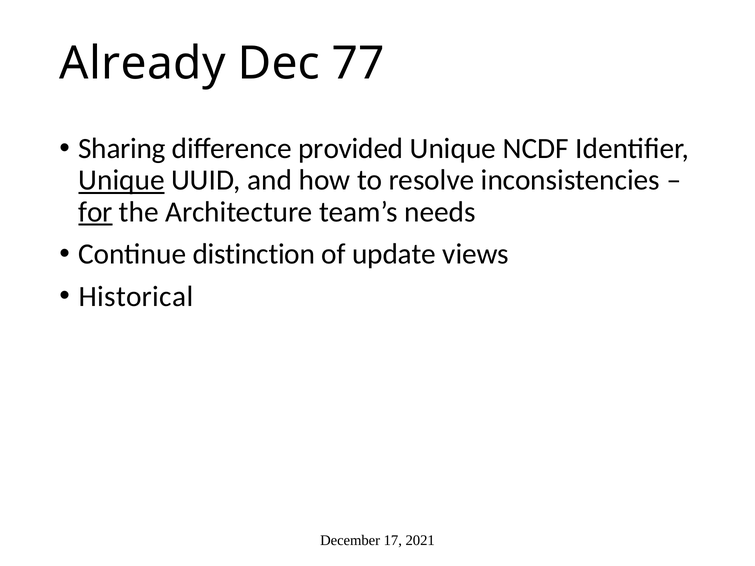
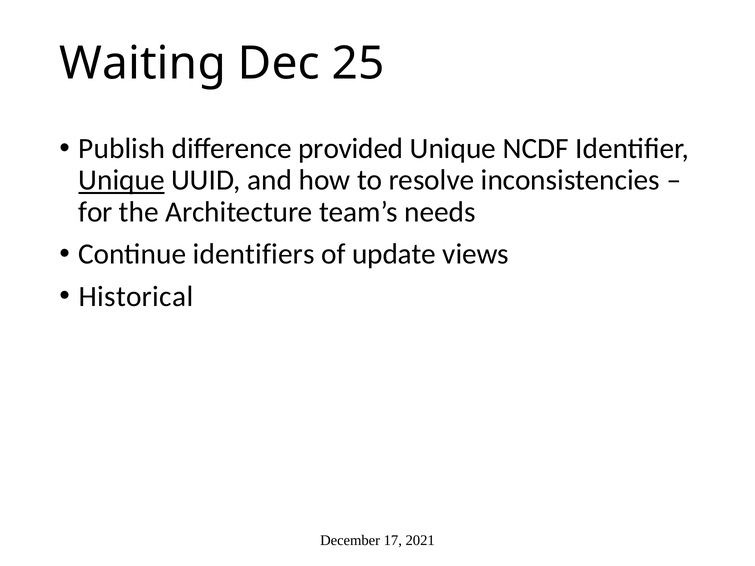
Already: Already -> Waiting (143, 63)
77: 77 -> 25 (358, 63)
Sharing: Sharing -> Publish (122, 149)
for underline: present -> none (95, 212)
distinction: distinction -> identifiers (254, 254)
